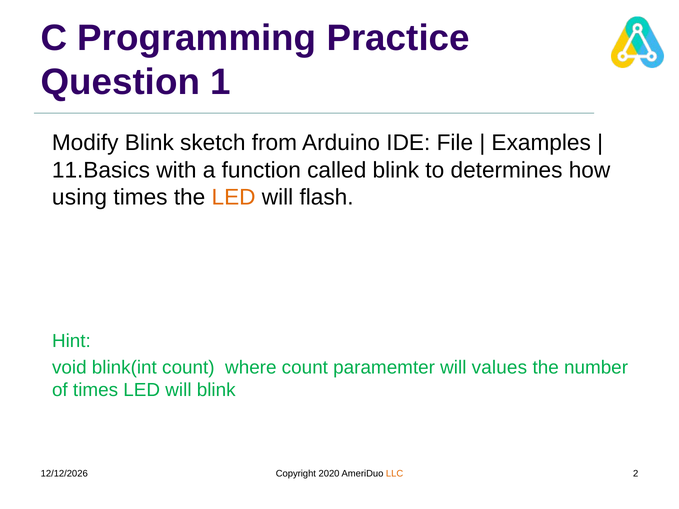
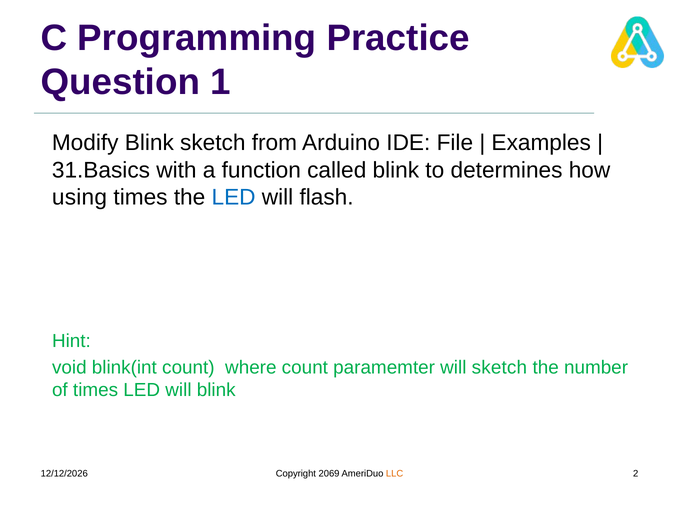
11.Basics: 11.Basics -> 31.Basics (101, 170)
LED colour: orange -> blue (234, 197)
will values: values -> sketch (499, 368)
2020: 2020 -> 2069 (329, 474)
